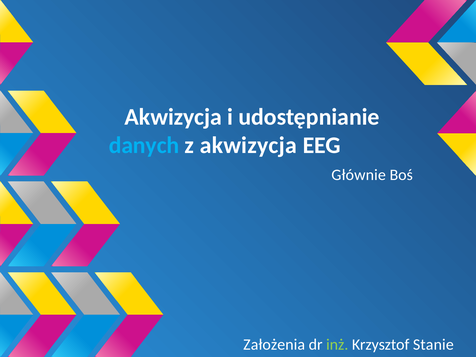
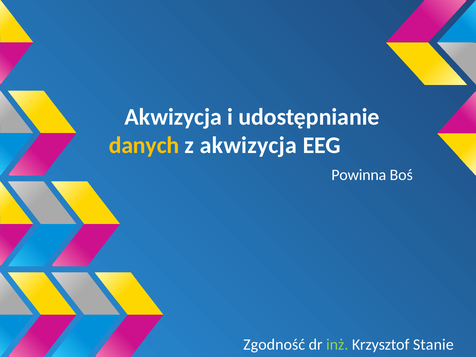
danych colour: light blue -> yellow (144, 145)
Głównie: Głównie -> Powinna (359, 175)
Założenia: Założenia -> Zgodność (274, 344)
